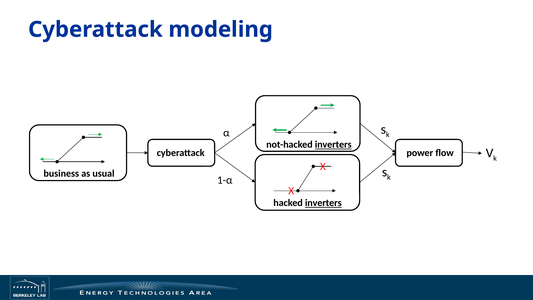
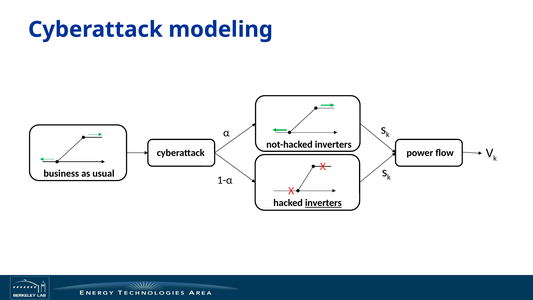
inverters underline: present -> none (333, 145)
